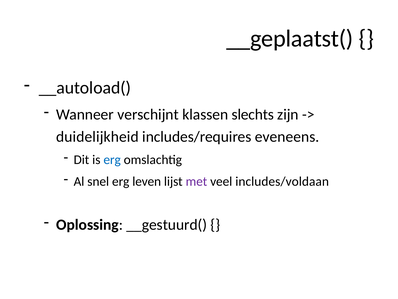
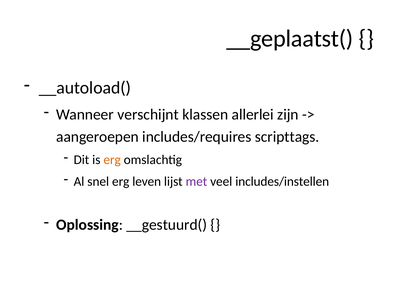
slechts: slechts -> allerlei (253, 114)
duidelijkheid: duidelijkheid -> aangeroepen (98, 137)
eveneens: eveneens -> scripttags (287, 137)
erg colour: blue -> orange (112, 159)
includes/voldaan: includes/voldaan -> includes/instellen (282, 181)
